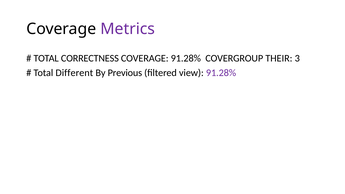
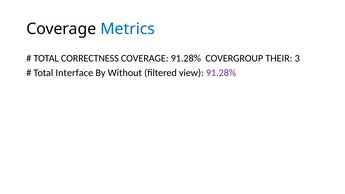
Metrics colour: purple -> blue (128, 29)
Different: Different -> Interface (74, 73)
Previous: Previous -> Without (125, 73)
